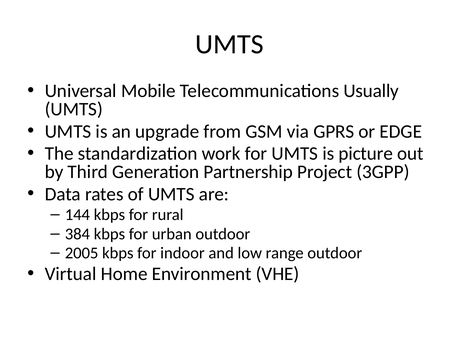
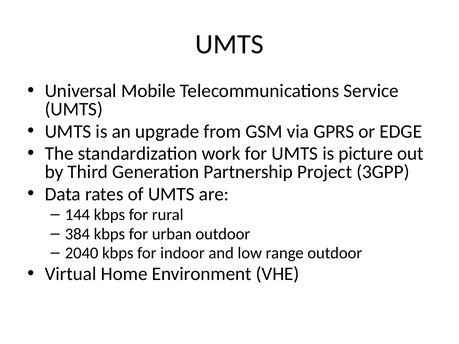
Usually: Usually -> Service (371, 91)
2005: 2005 -> 2040 (82, 253)
